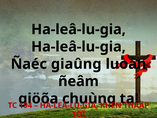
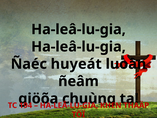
giaûng: giaûng -> huyeát (76, 64)
